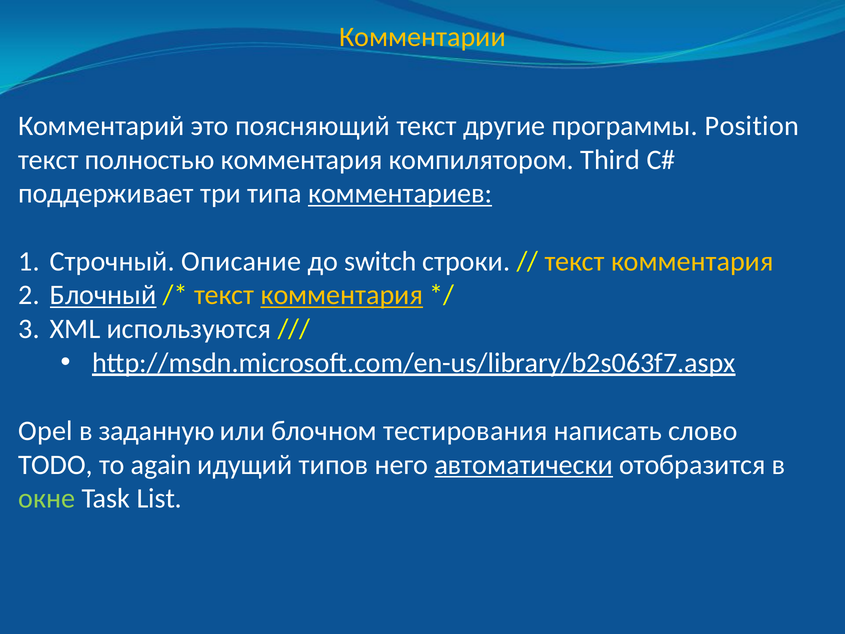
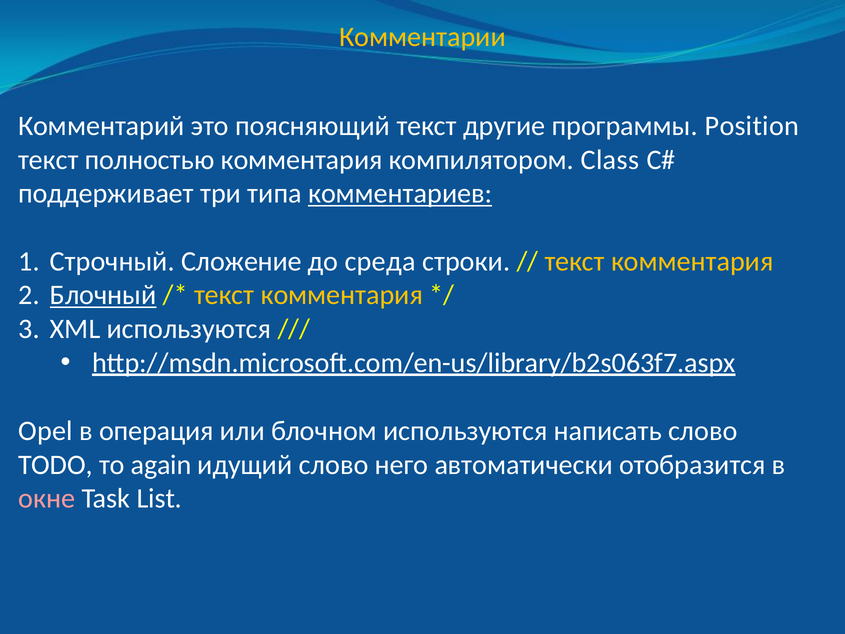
Third: Third -> Class (610, 160)
Описание: Описание -> Сложение (241, 261)
switch: switch -> среда (380, 261)
комментария underline: present -> none (342, 295)
заданную: заданную -> операция (156, 431)
блочном тестирования: тестирования -> используются (465, 431)
идущий типов: типов -> слово (334, 465)
автоматически underline: present -> none (524, 465)
окне colour: light green -> pink (47, 498)
